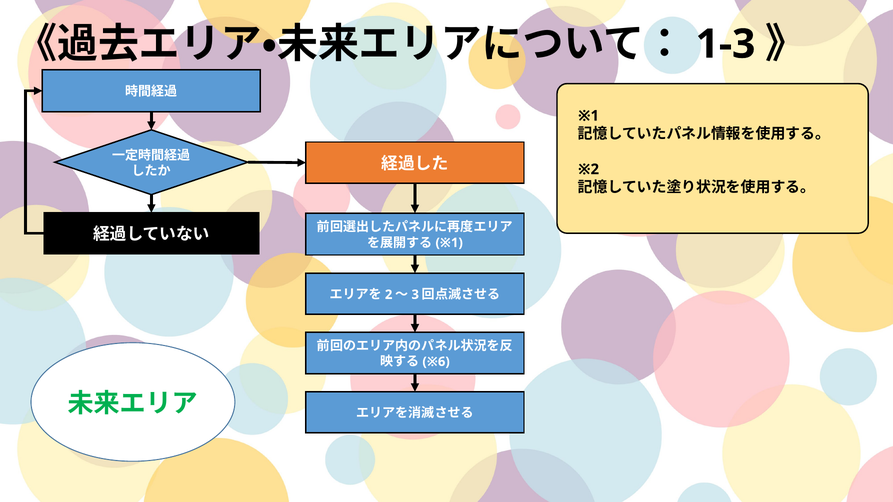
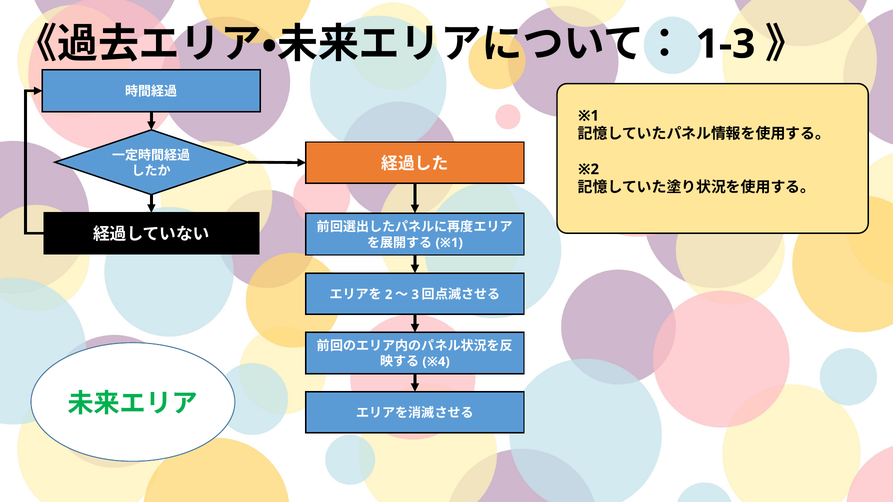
※6: ※6 -> ※4 (436, 362)
